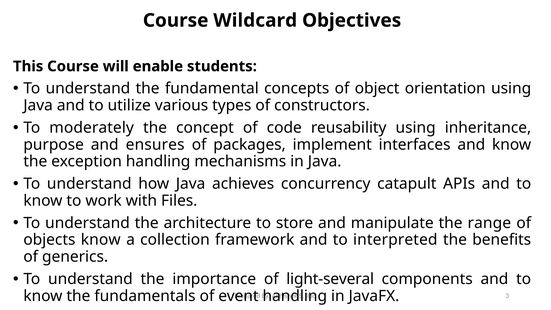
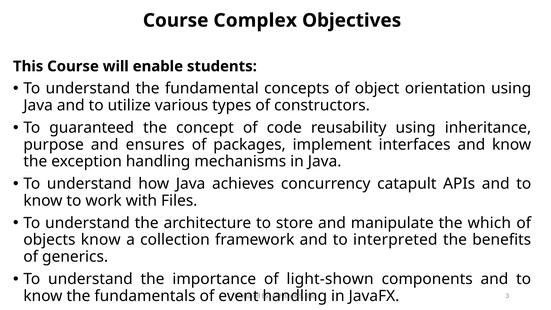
Wildcard: Wildcard -> Complex (255, 20)
moderately: moderately -> guaranteed (92, 128)
range: range -> which (489, 223)
light-several: light-several -> light-shown (330, 279)
